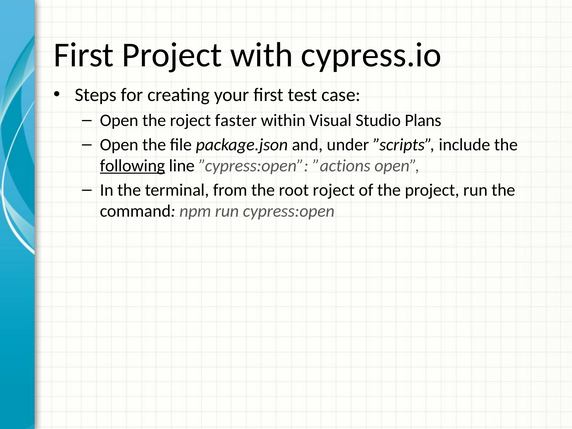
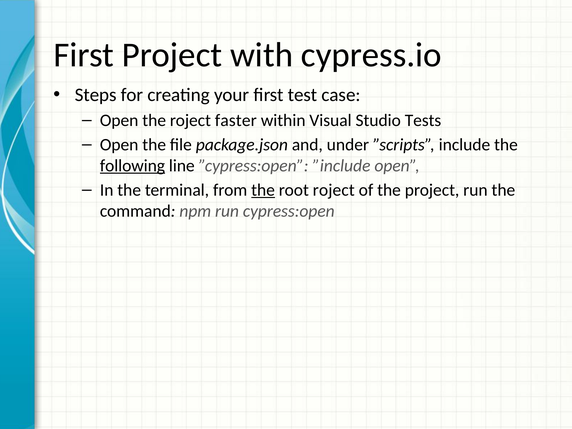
Plans: Plans -> Tests (423, 120)
”actions: ”actions -> ”include (342, 166)
the underline: none -> present (263, 190)
